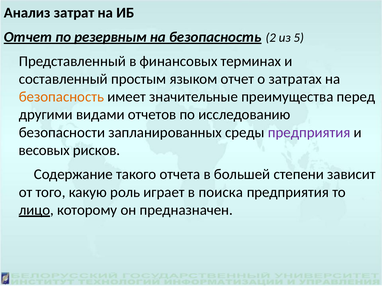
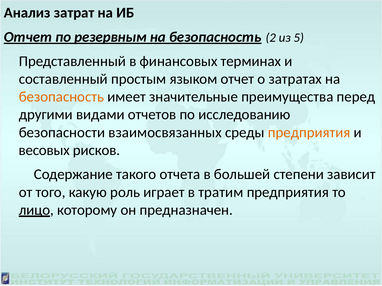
запланированных: запланированных -> взаимосвязанных (165, 133)
предприятия colour: purple -> orange (309, 133)
поиска: поиска -> тратим (221, 192)
